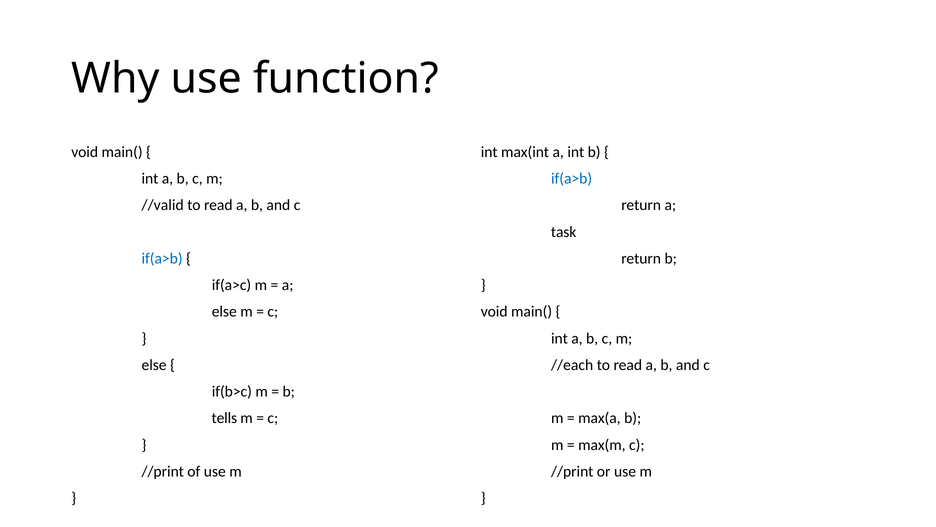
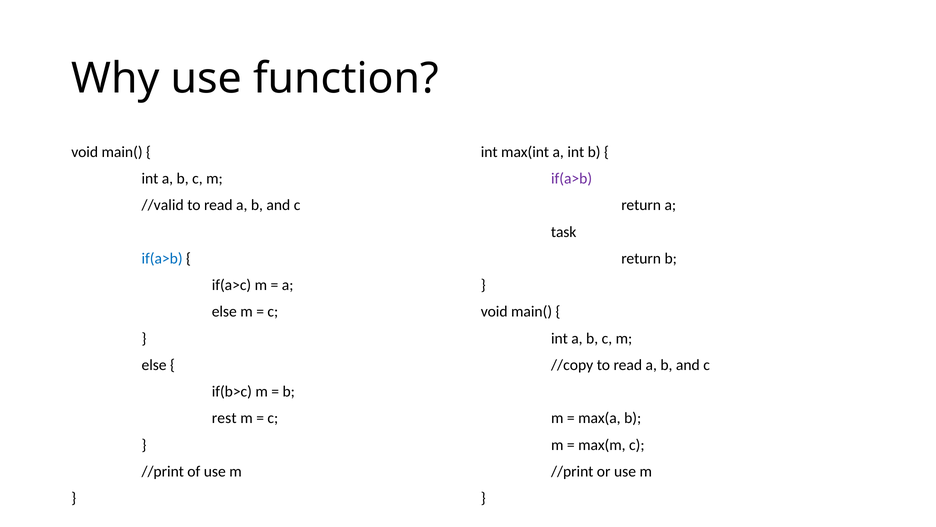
if(a>b colour: blue -> purple (572, 179)
//each: //each -> //copy (572, 365)
tells: tells -> rest (224, 418)
